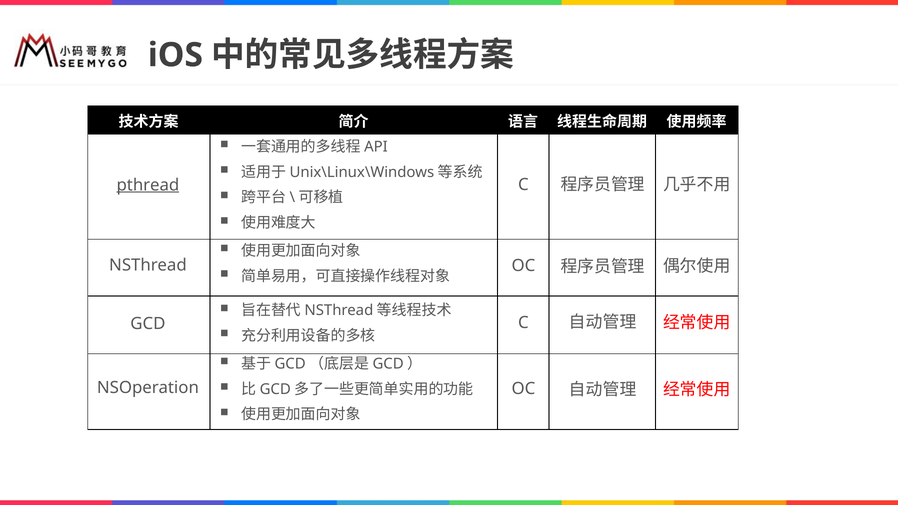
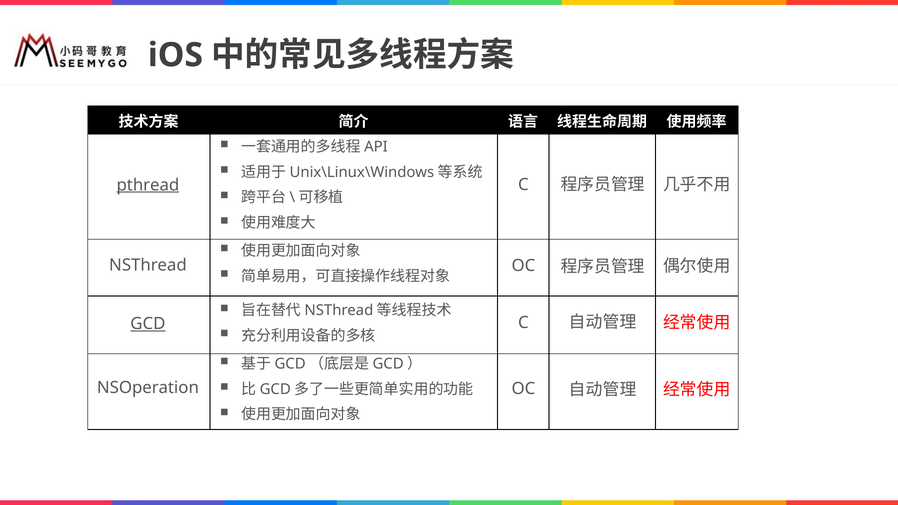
GCD underline: none -> present (148, 324)
